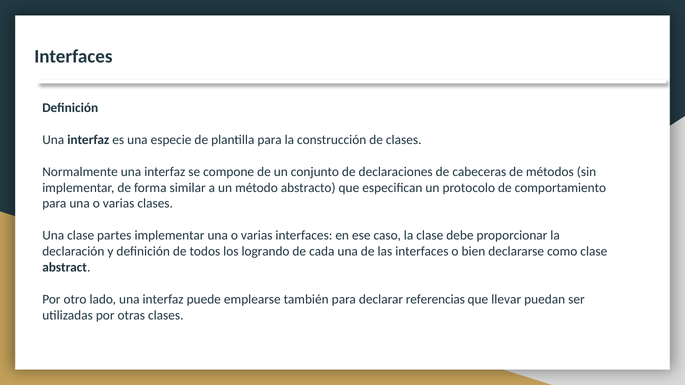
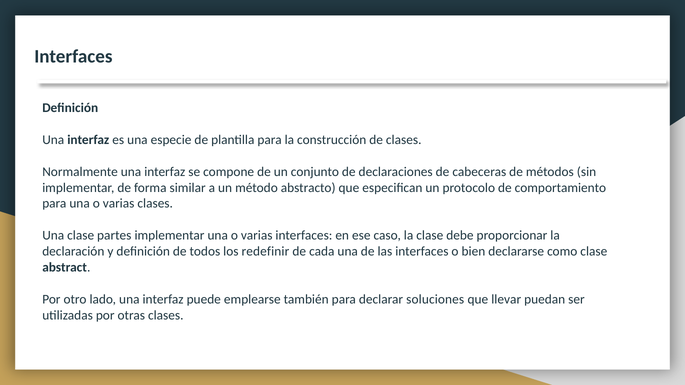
logrando: logrando -> redefinir (265, 252)
referencias: referencias -> soluciones (435, 300)
